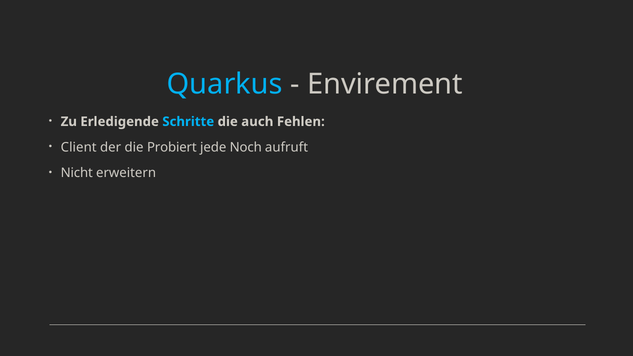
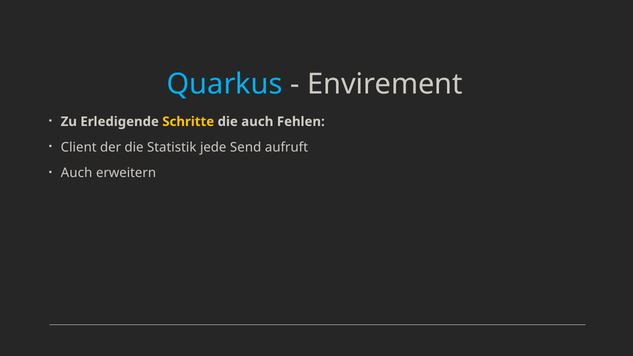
Schritte colour: light blue -> yellow (188, 122)
Probiert: Probiert -> Statistik (172, 147)
Noch: Noch -> Send (246, 147)
Nicht: Nicht -> Auch (77, 173)
